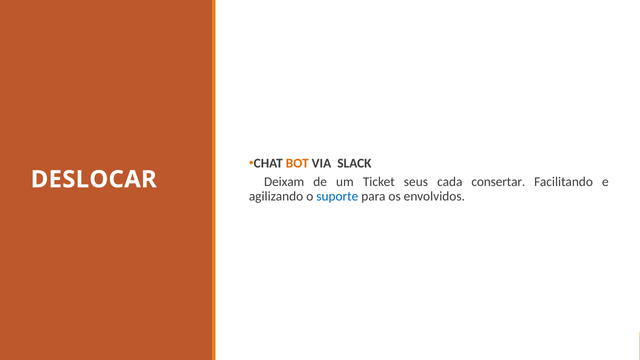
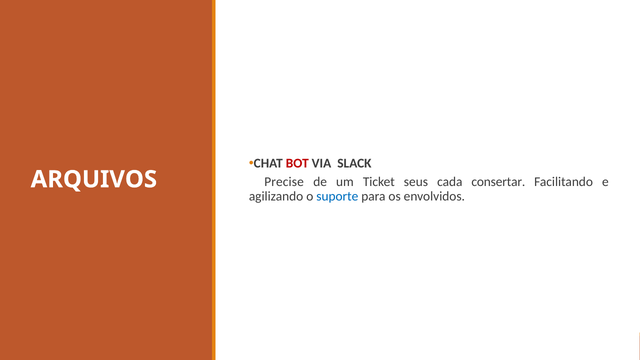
BOT colour: orange -> red (297, 164)
DESLOCAR: DESLOCAR -> ARQUIVOS (94, 179)
Deixam: Deixam -> Precise (284, 182)
